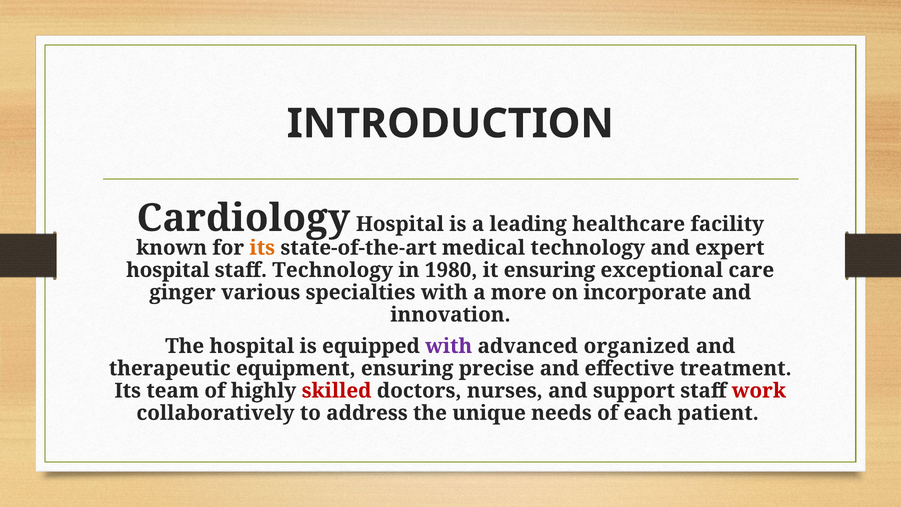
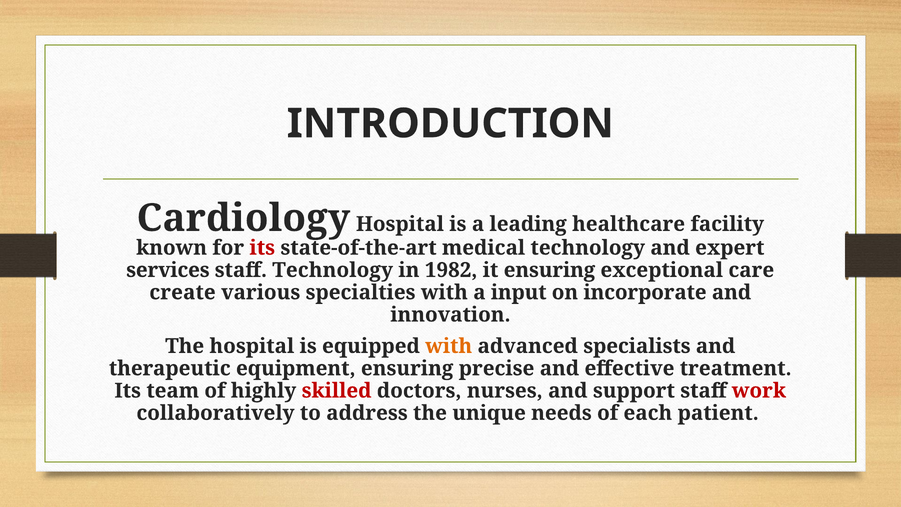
its colour: orange -> red (262, 248)
hospital: hospital -> services (168, 270)
1980: 1980 -> 1982 (451, 270)
ginger: ginger -> create (183, 292)
more: more -> input (519, 292)
with colour: purple -> orange (449, 346)
organized: organized -> specialists (637, 346)
